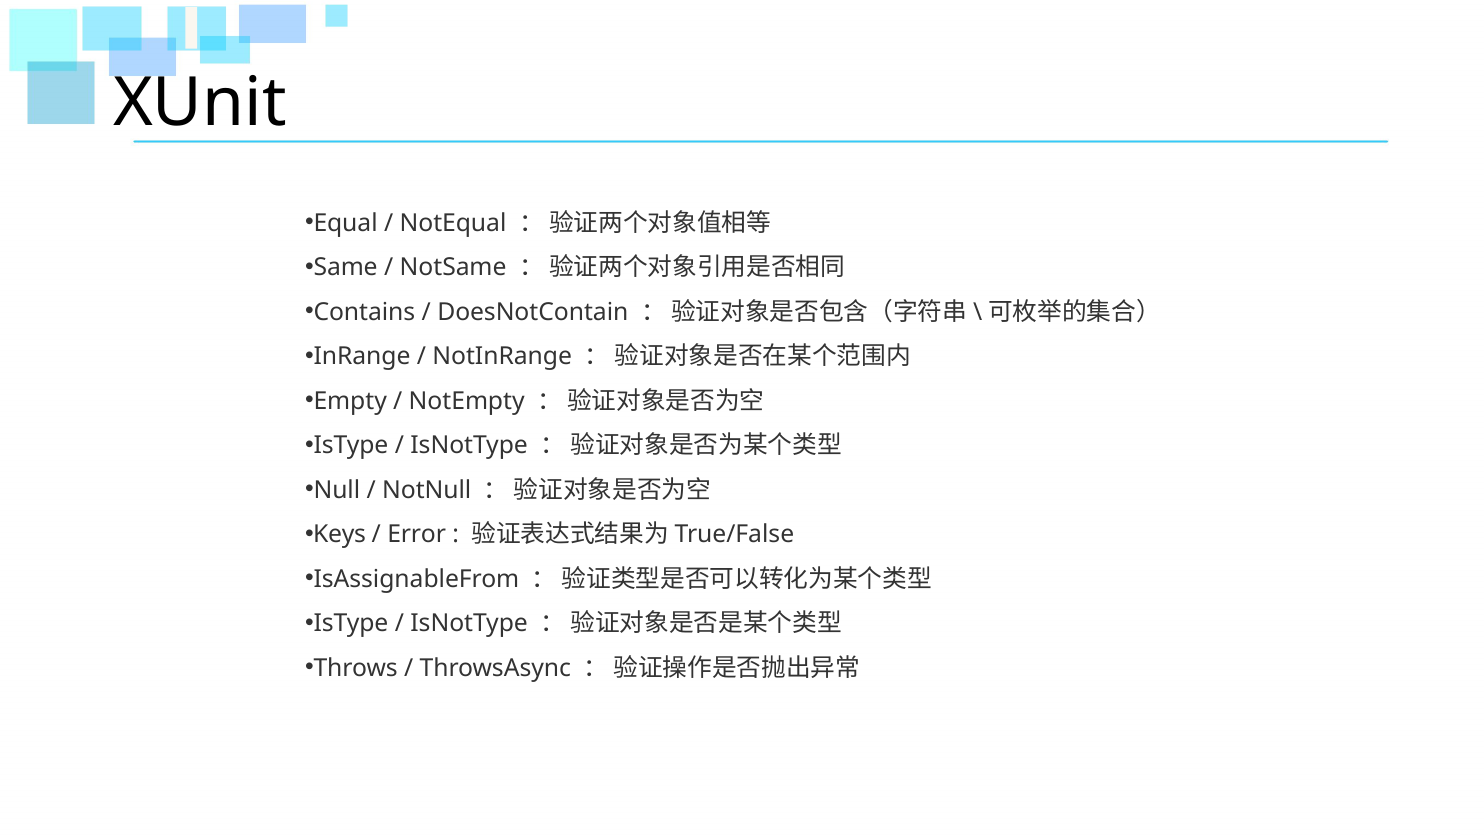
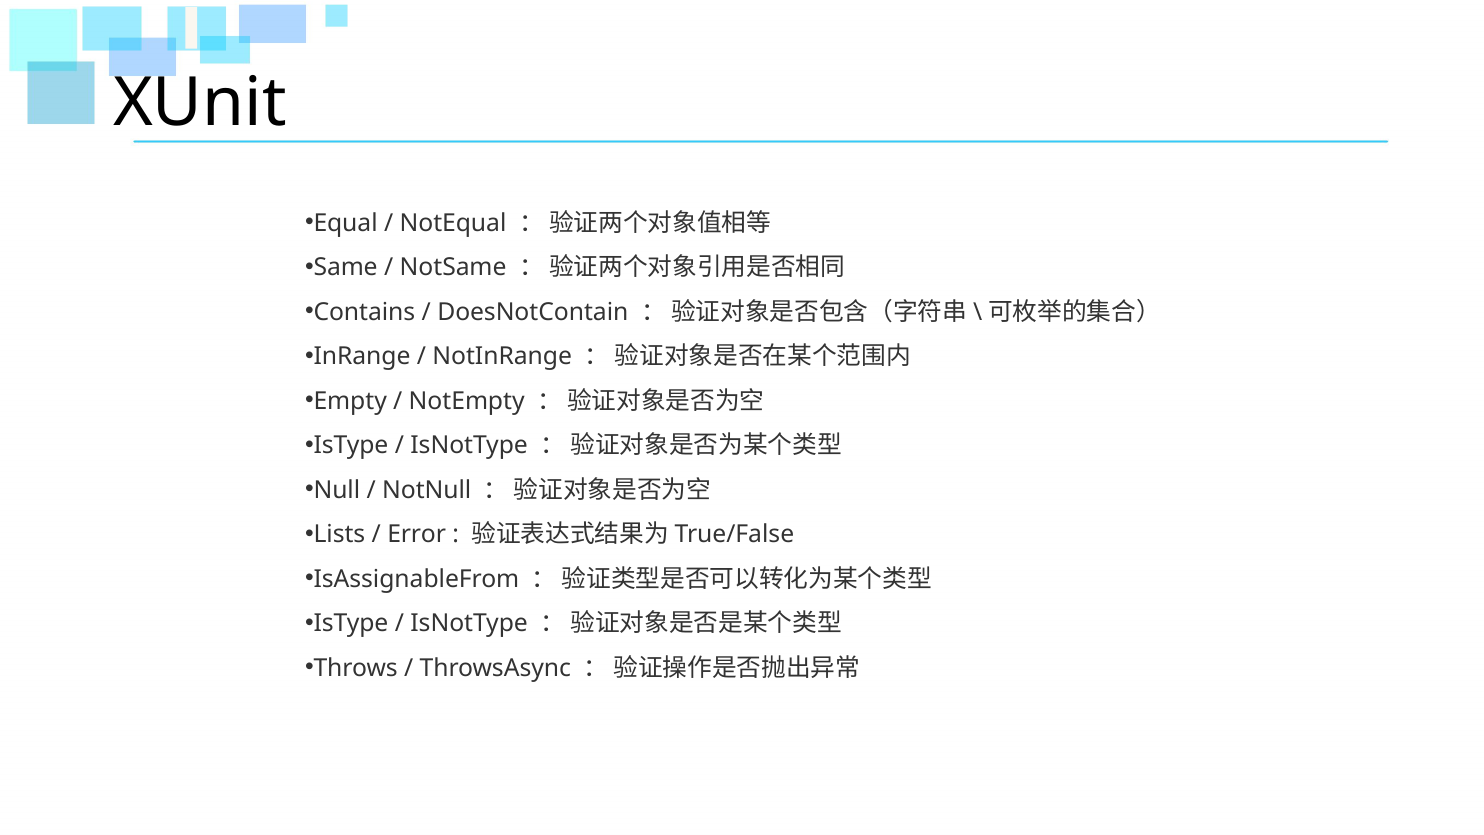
Keys: Keys -> Lists (339, 534)
